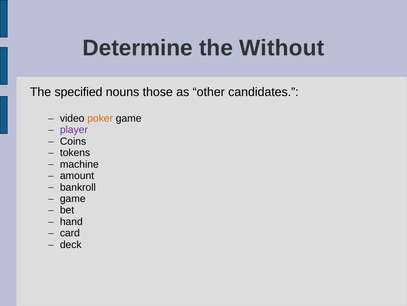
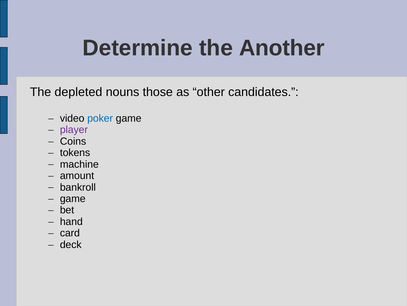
Without: Without -> Another (282, 48)
specified: specified -> depleted (78, 92)
poker colour: orange -> blue (100, 118)
